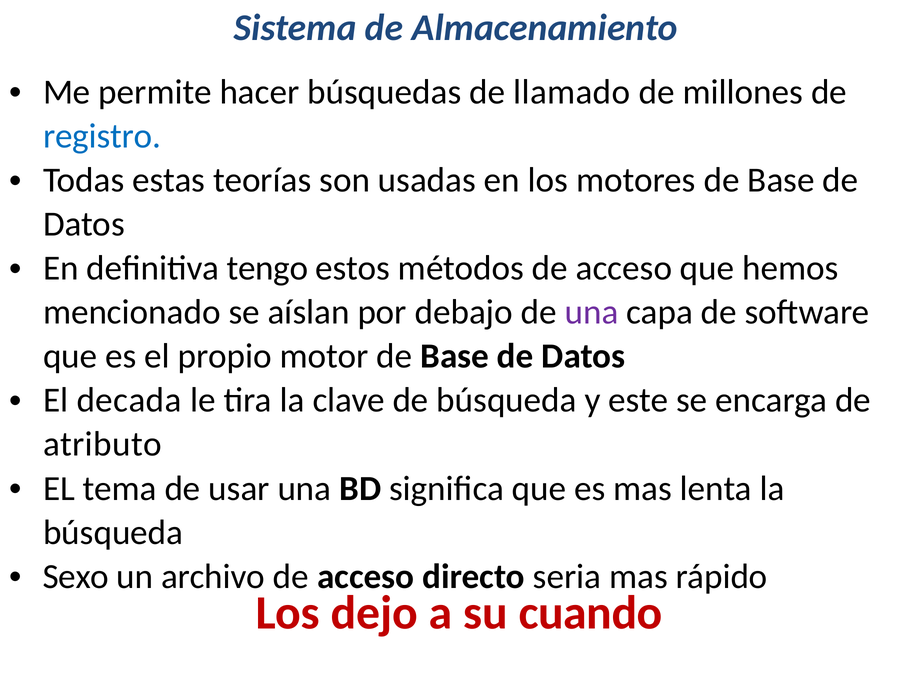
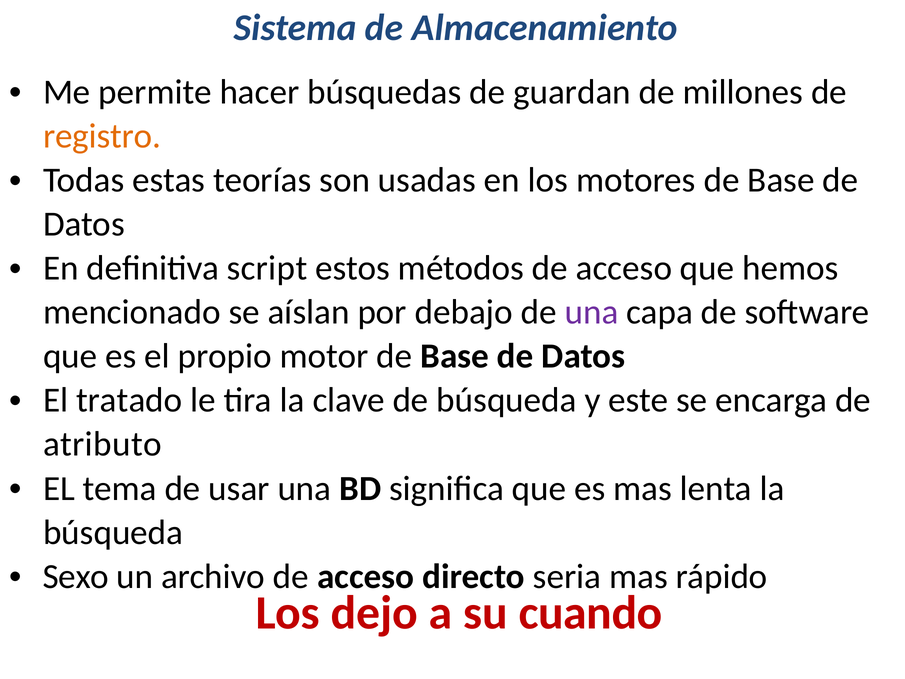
llamado: llamado -> guardan (572, 92)
registro colour: blue -> orange (102, 136)
tengo: tengo -> script (267, 268)
decada: decada -> tratado (129, 400)
